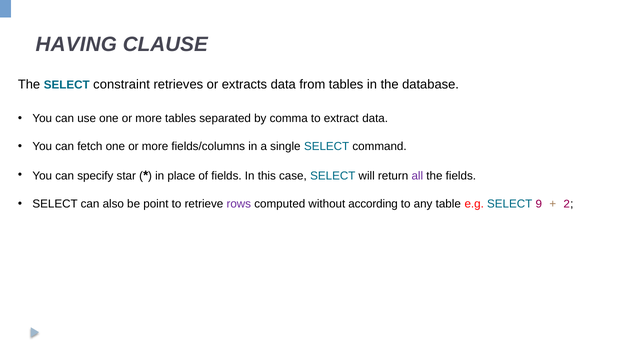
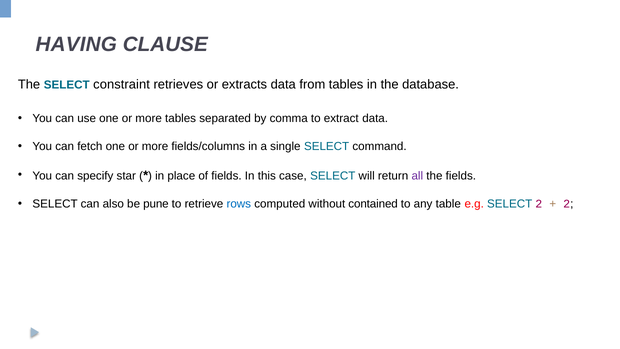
point: point -> pune (156, 204)
rows colour: purple -> blue (239, 204)
according: according -> contained (373, 204)
SELECT 9: 9 -> 2 (539, 204)
